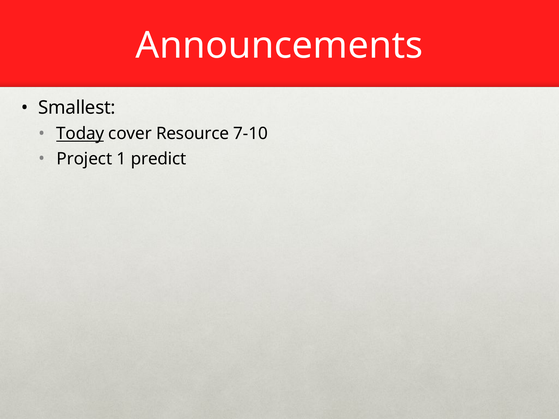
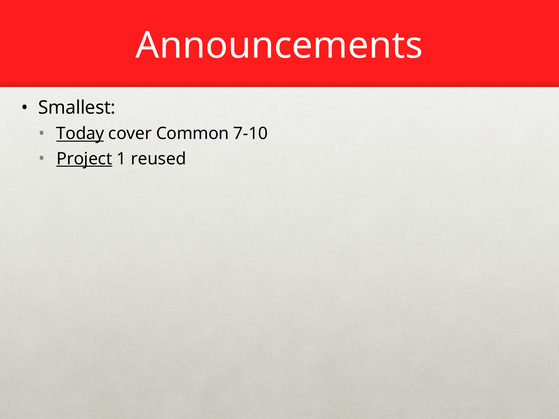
Resource: Resource -> Common (193, 134)
Project underline: none -> present (84, 159)
predict: predict -> reused (158, 159)
